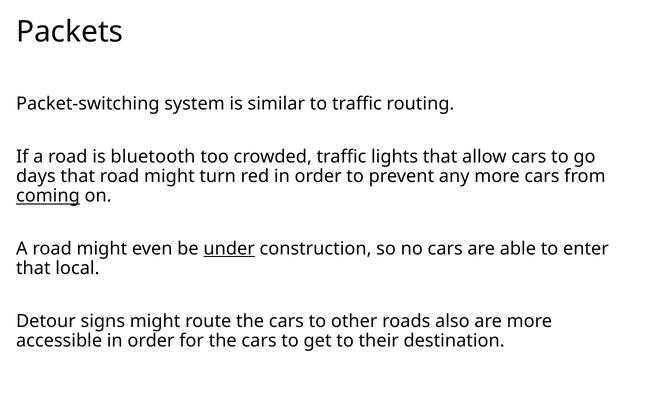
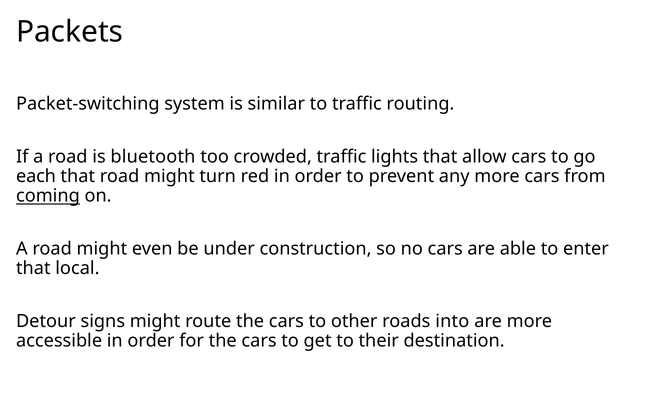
days: days -> each (36, 176)
under underline: present -> none (229, 249)
also: also -> into (452, 321)
